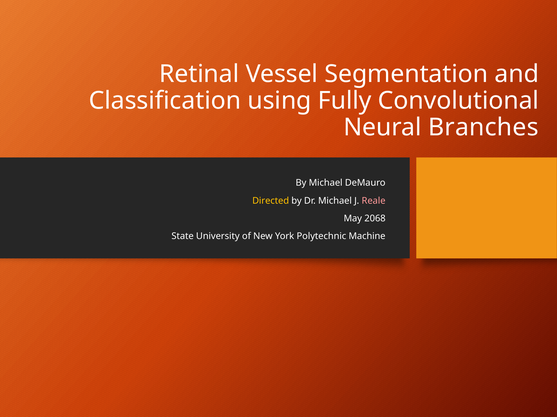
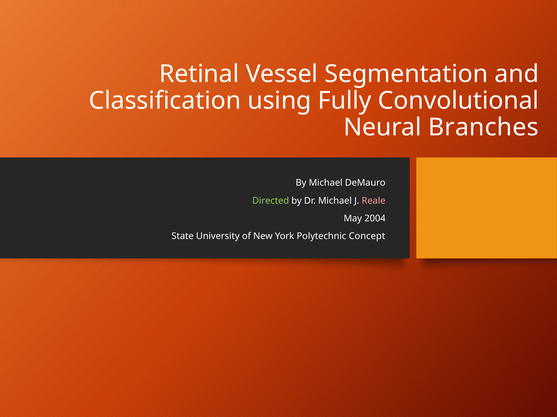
Directed colour: yellow -> light green (271, 201)
2068: 2068 -> 2004 (375, 219)
Machine: Machine -> Concept (367, 237)
